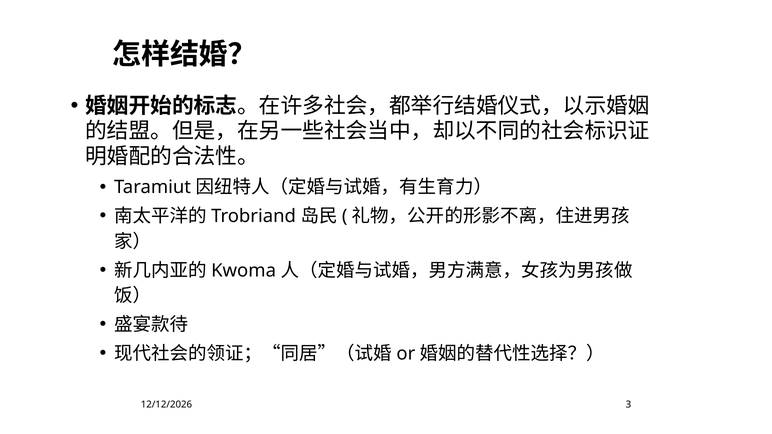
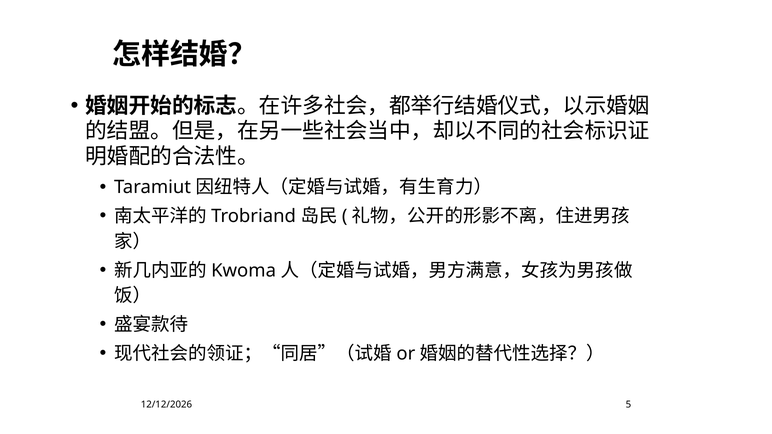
3: 3 -> 5 (628, 405)
